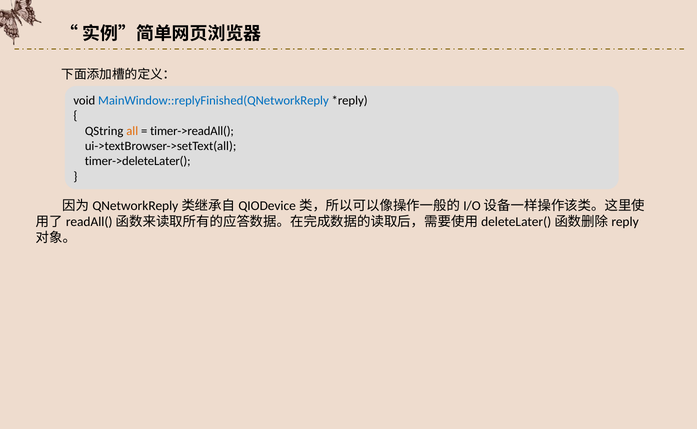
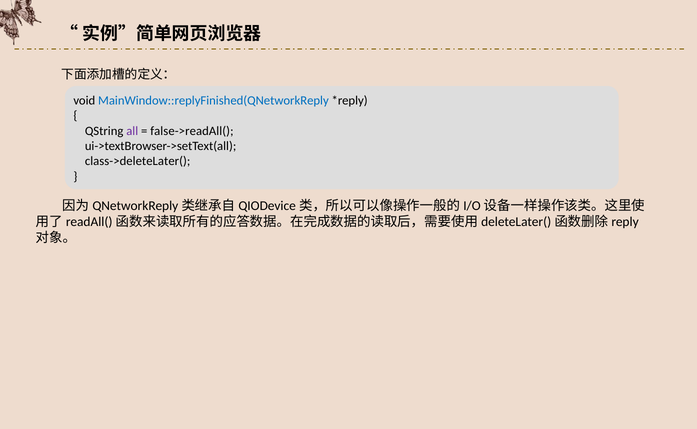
all colour: orange -> purple (132, 131)
timer->readAll(: timer->readAll( -> false->readAll( (192, 131)
timer->deleteLater(: timer->deleteLater( -> class->deleteLater( (138, 161)
